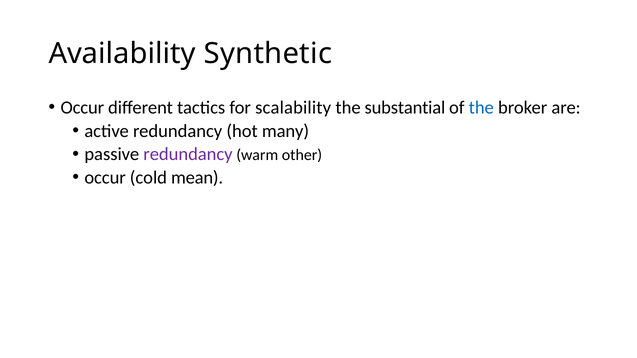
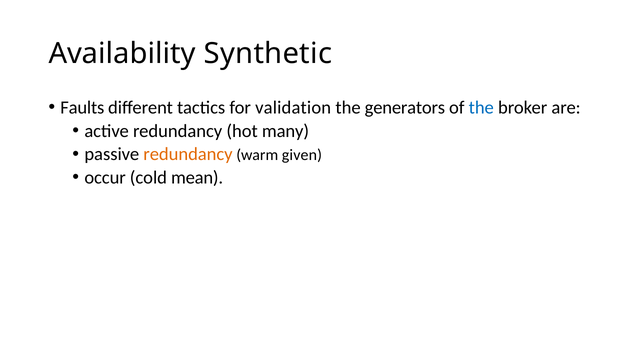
Occur: Occur -> Faults (82, 108)
scalability: scalability -> validation (293, 108)
substantial: substantial -> generators (405, 108)
redundancy colour: purple -> orange (188, 154)
other: other -> given (302, 155)
